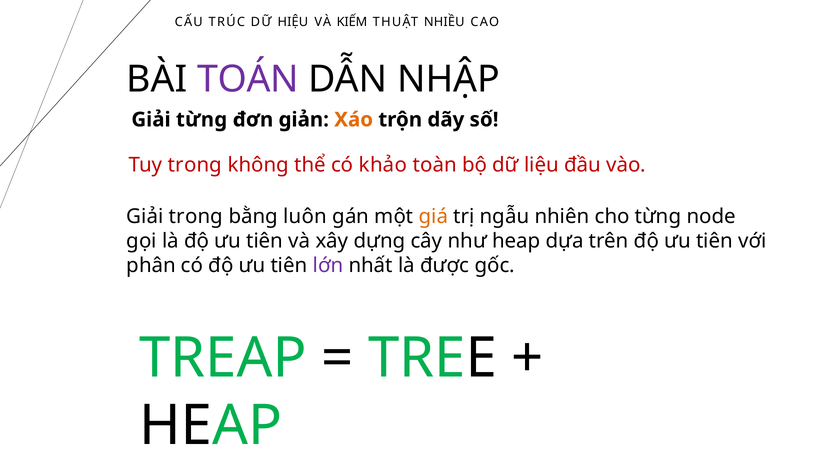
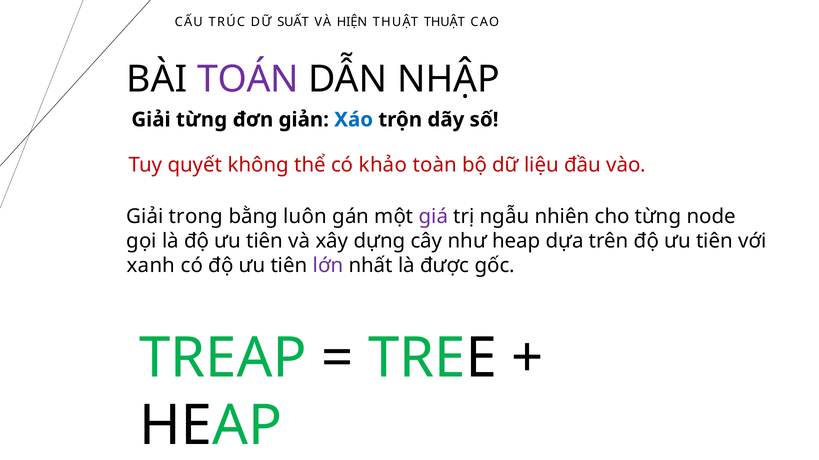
HIỆU: HIỆU -> SUẤT (293, 22)
KIẾM: KIẾM -> HIỆN (352, 22)
THUẬT NHIỀU: NHIỀU -> THUẬT (444, 22)
Xáo colour: orange -> blue (354, 120)
Tuy trong: trong -> quyết (195, 165)
giá colour: orange -> purple (433, 217)
phân: phân -> xanh (151, 266)
